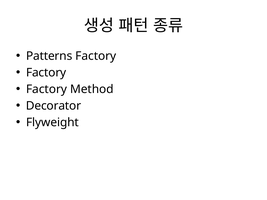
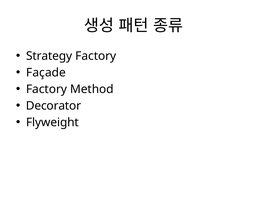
Patterns: Patterns -> Strategy (49, 56)
Factory: Factory -> Façade (46, 73)
